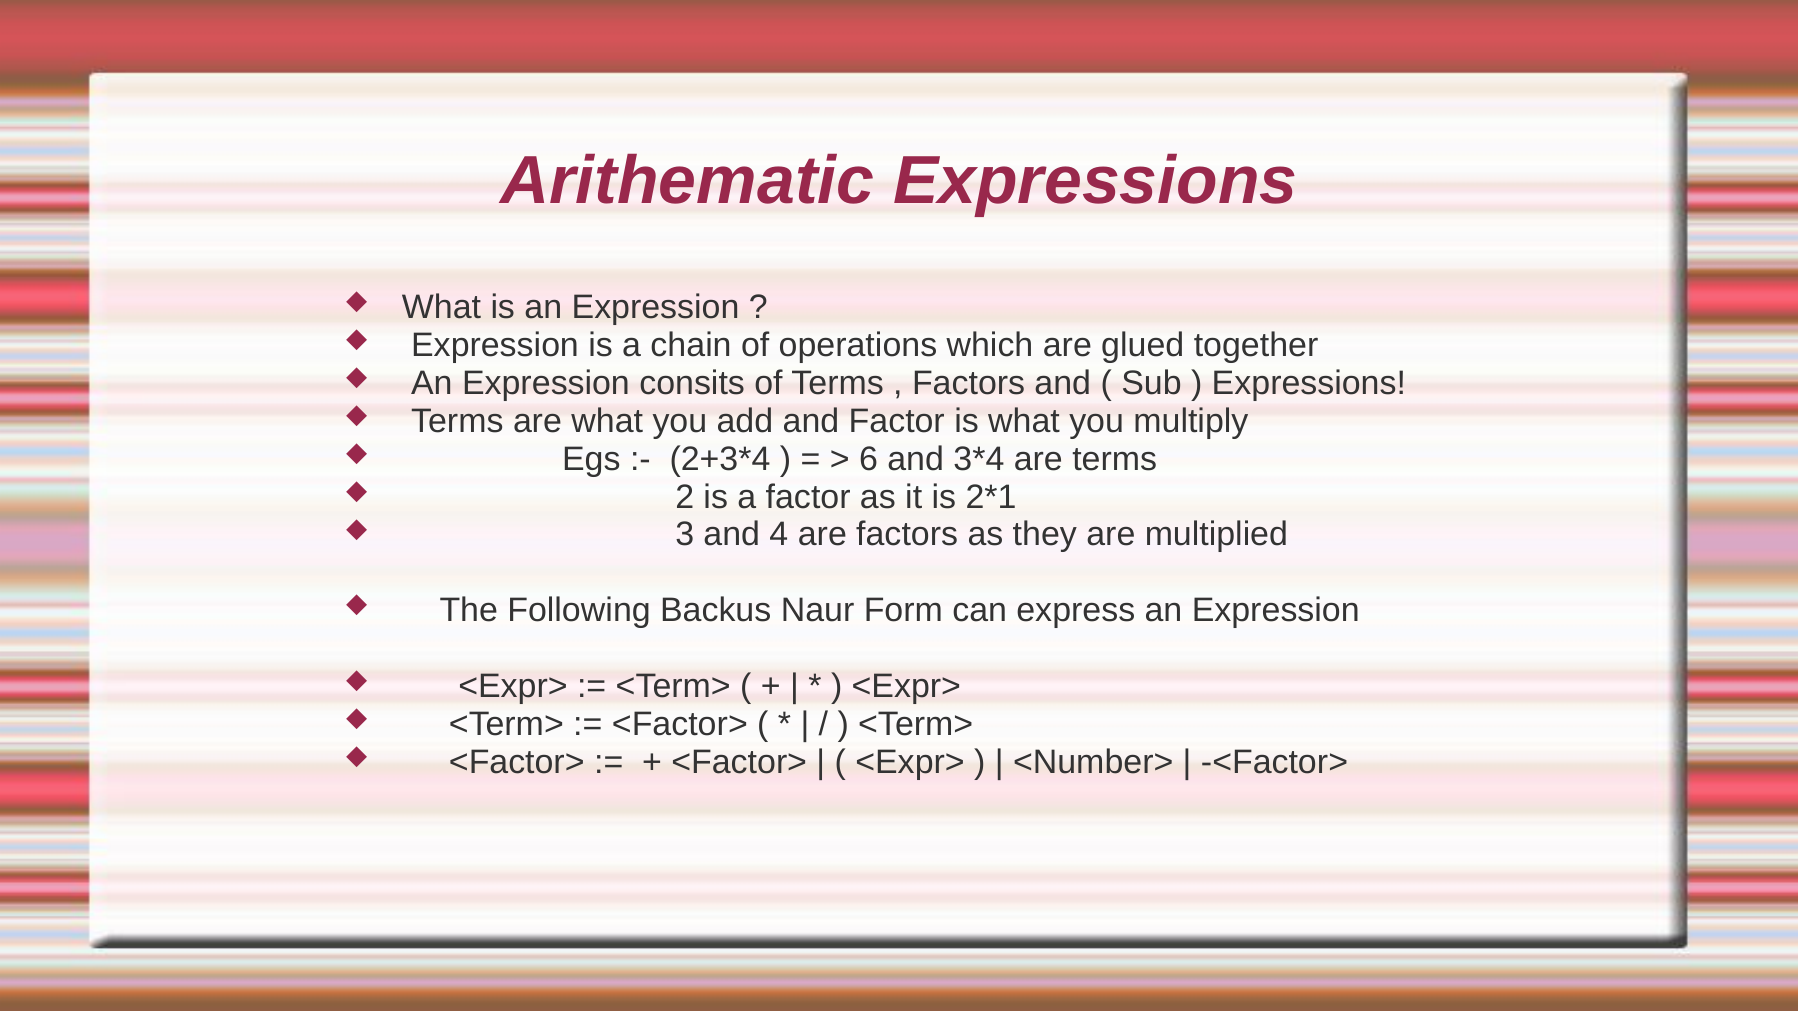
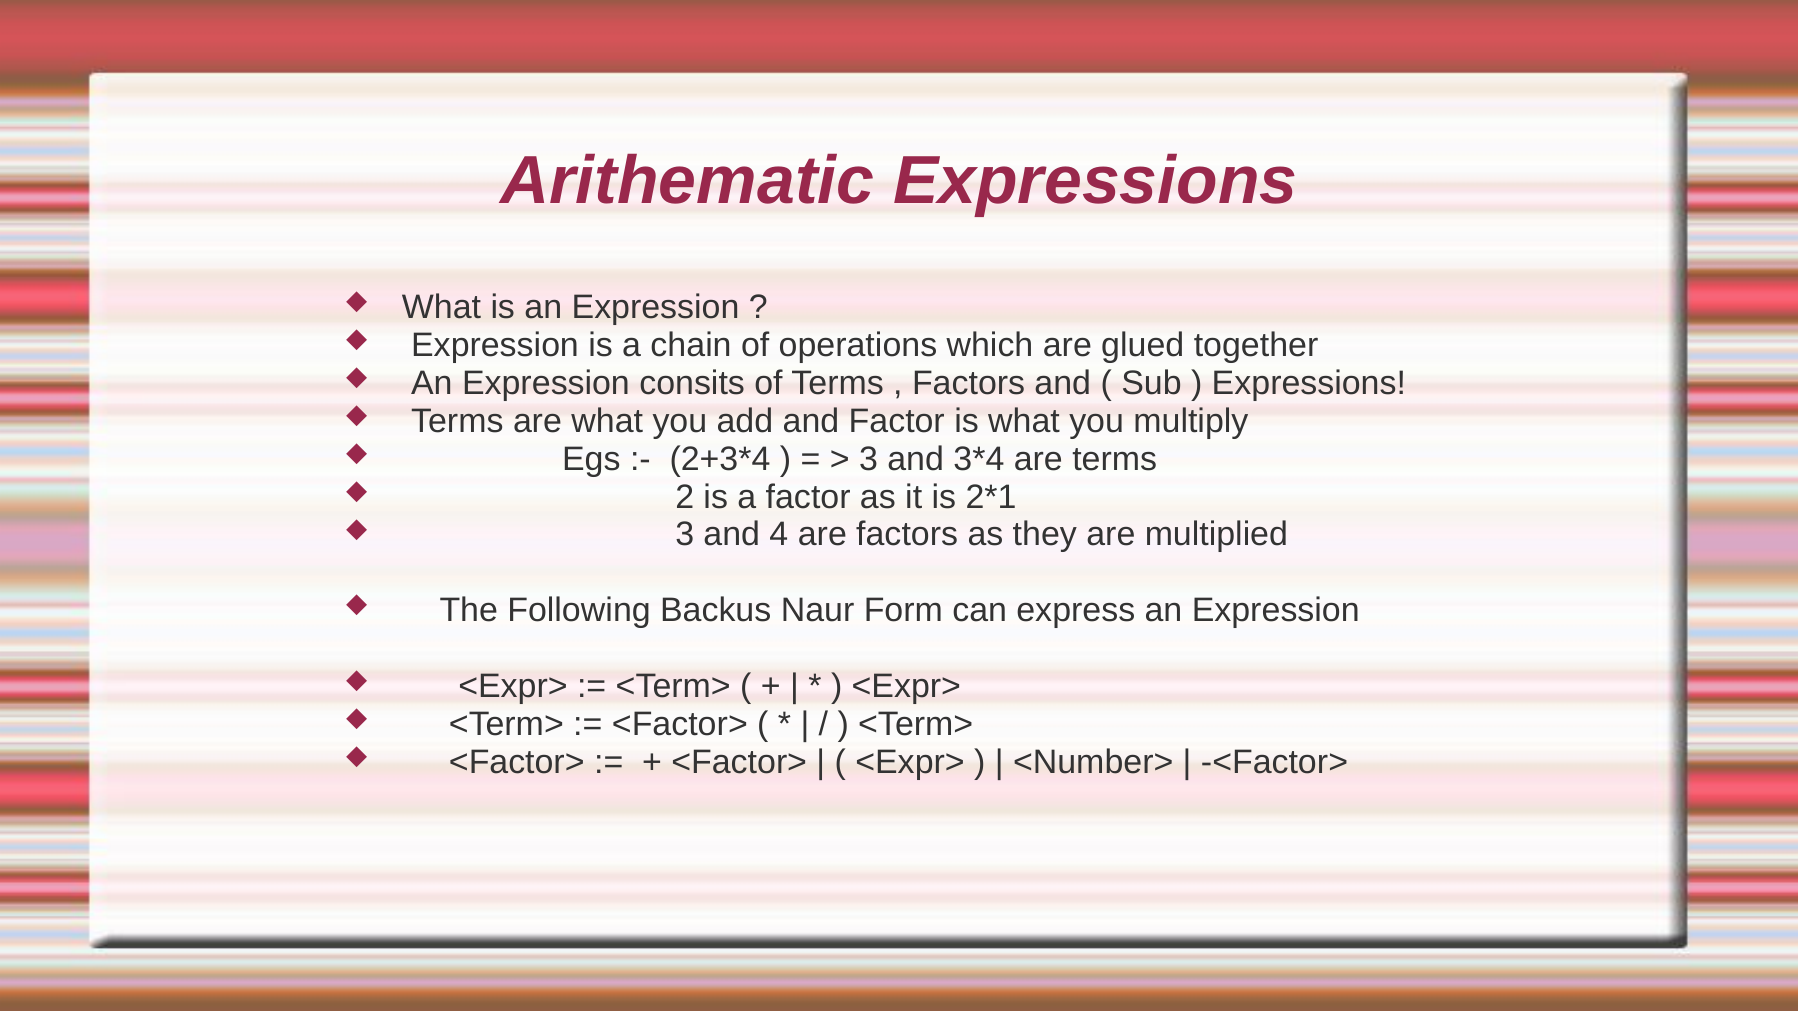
6: 6 -> 3 (868, 459)
